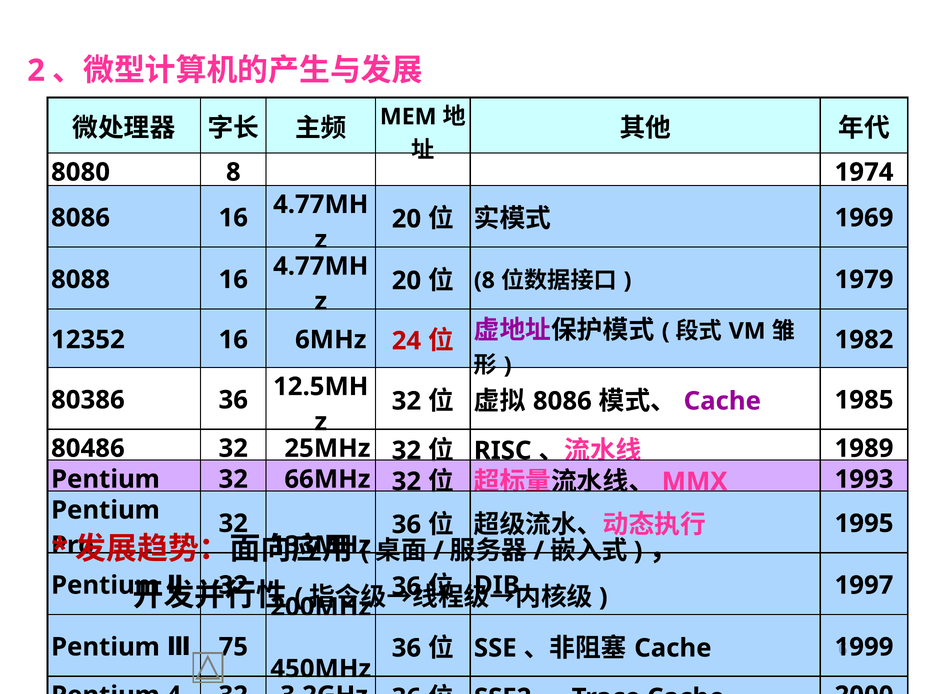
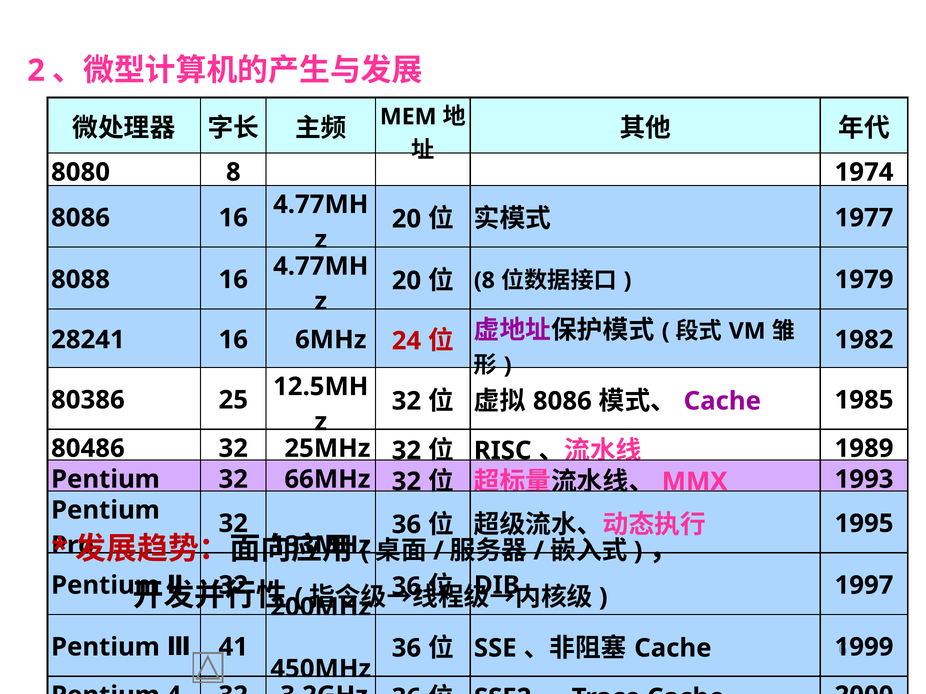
1969: 1969 -> 1977 (864, 218)
12352: 12352 -> 28241 (88, 340)
80386 36: 36 -> 25 (233, 400)
75: 75 -> 41 (233, 647)
